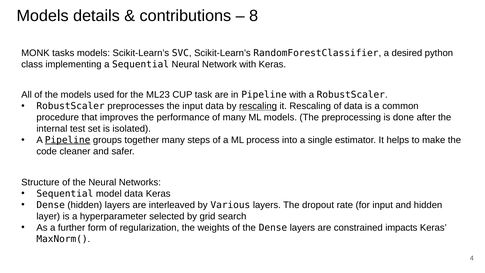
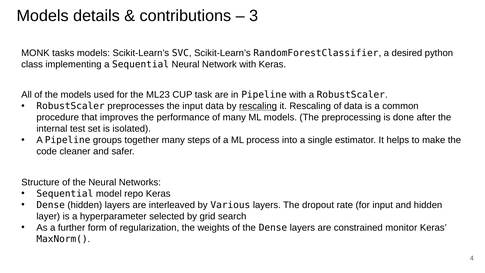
8: 8 -> 3 (254, 16)
Pipeline underline: present -> none (68, 140)
model data: data -> repo (134, 193)
impacts: impacts -> monitor (401, 227)
